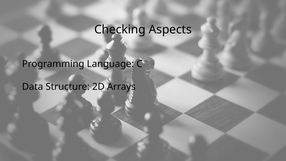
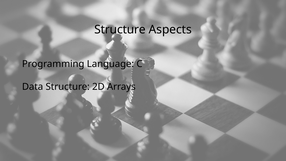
Checking: Checking -> Structure (120, 30)
